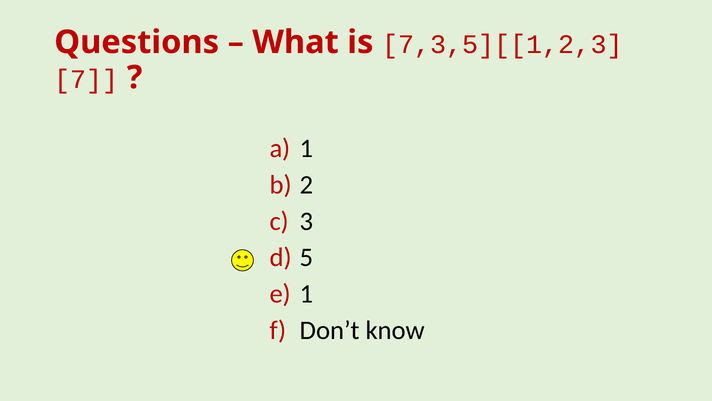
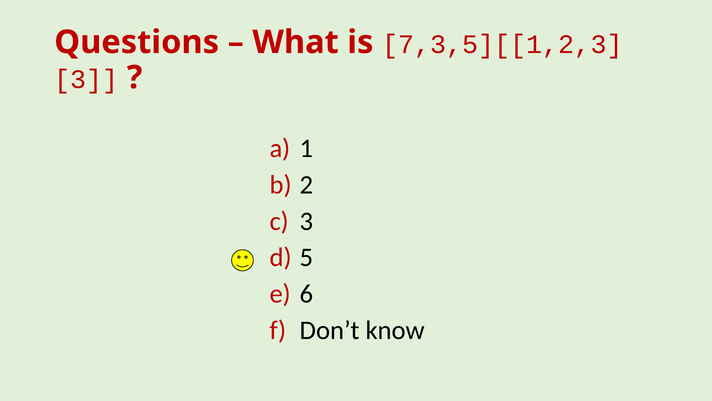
7: 7 -> 3 (86, 79)
1: 1 -> 6 (307, 294)
